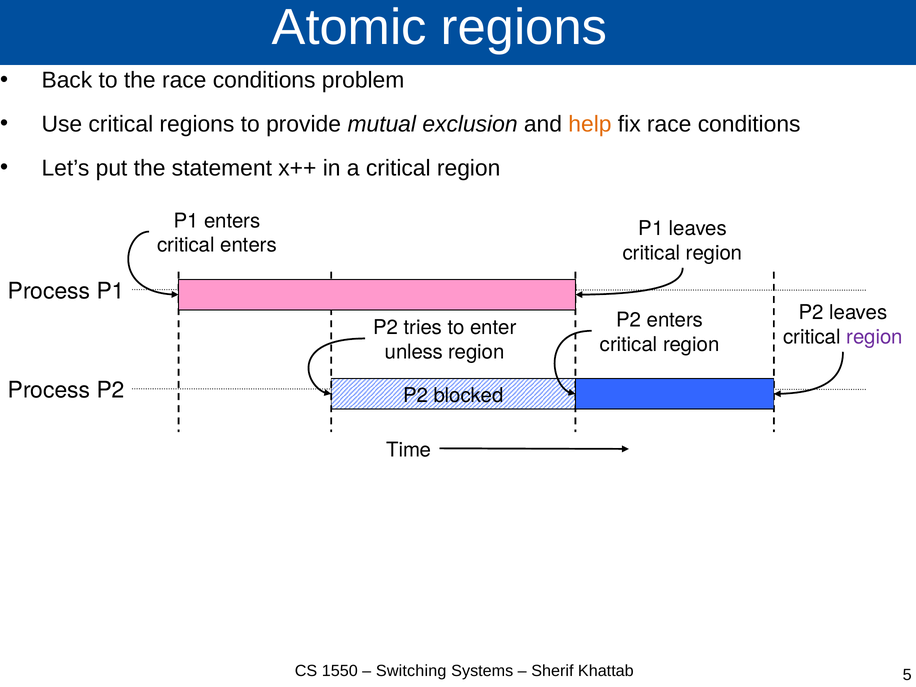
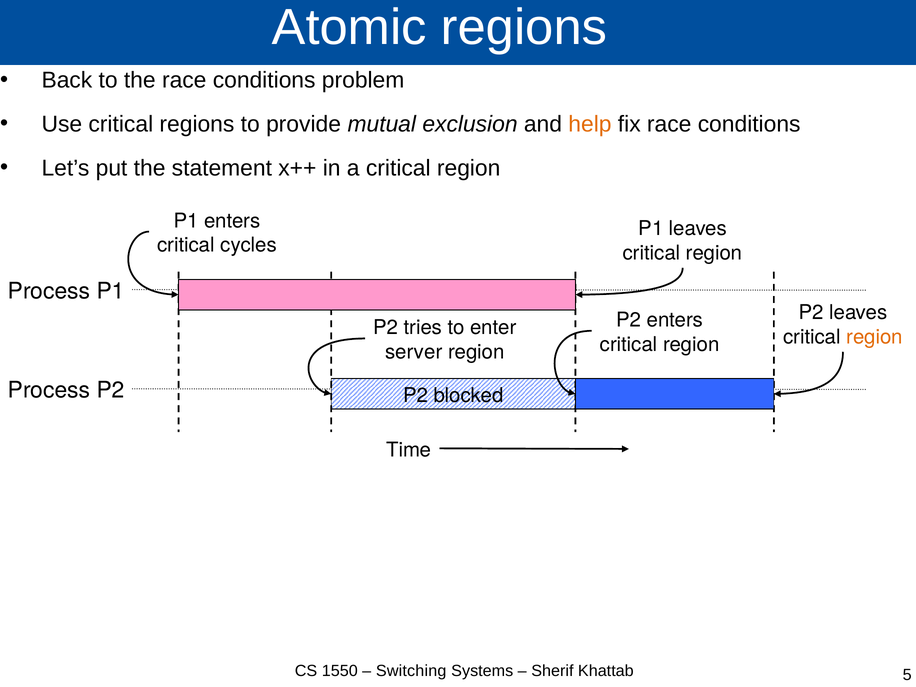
critical enters: enters -> cycles (249, 245)
region colour: purple -> orange (874, 337)
unless: unless -> server (414, 352)
